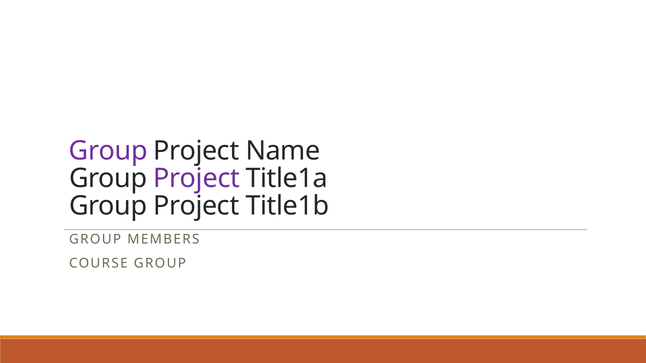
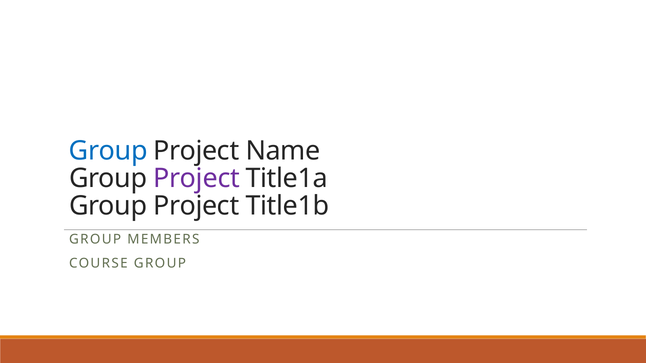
Group colour: purple -> blue (108, 151)
